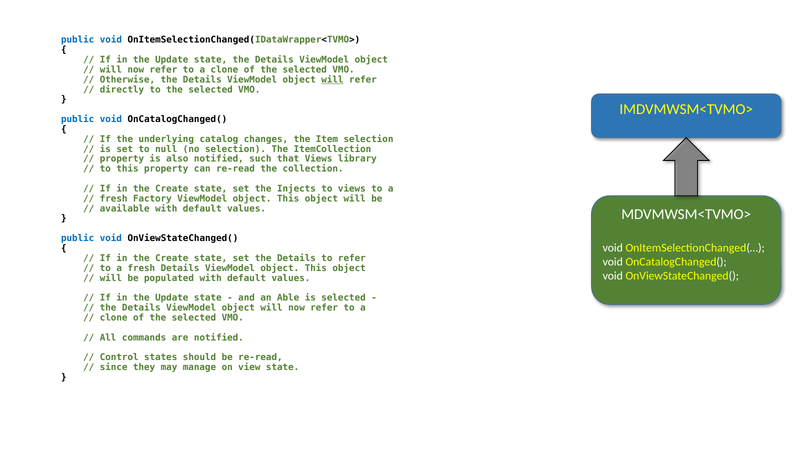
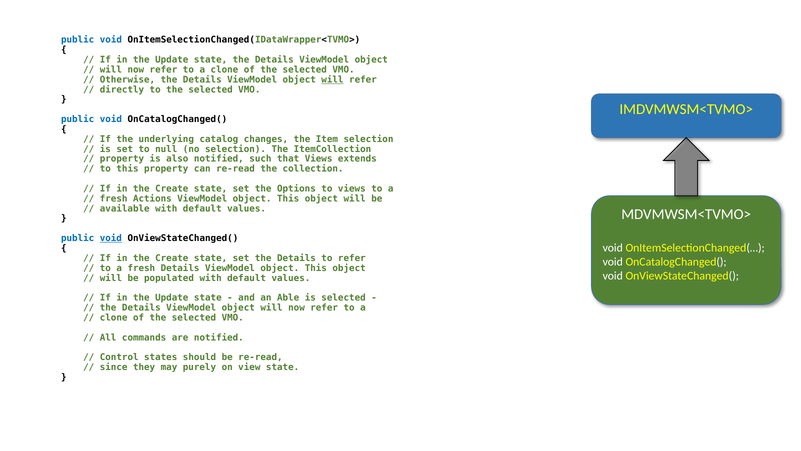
library: library -> extends (357, 159)
Injects: Injects -> Options (296, 189)
Factory: Factory -> Actions (152, 198)
void underline: none -> present (111, 238)
manage: manage -> purely (199, 367)
